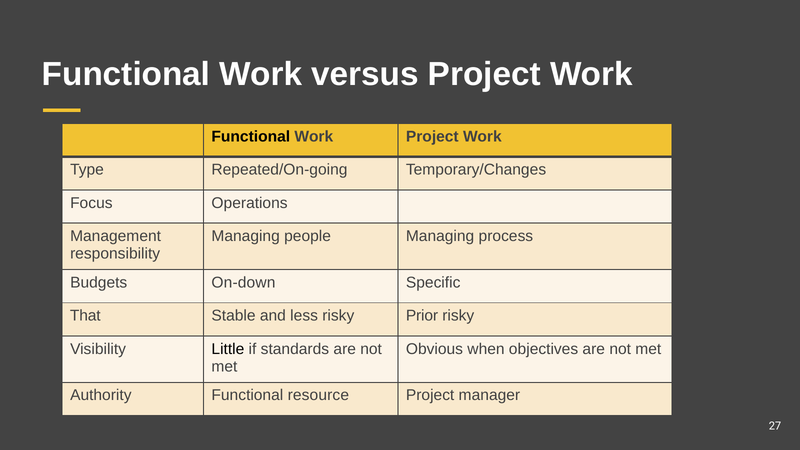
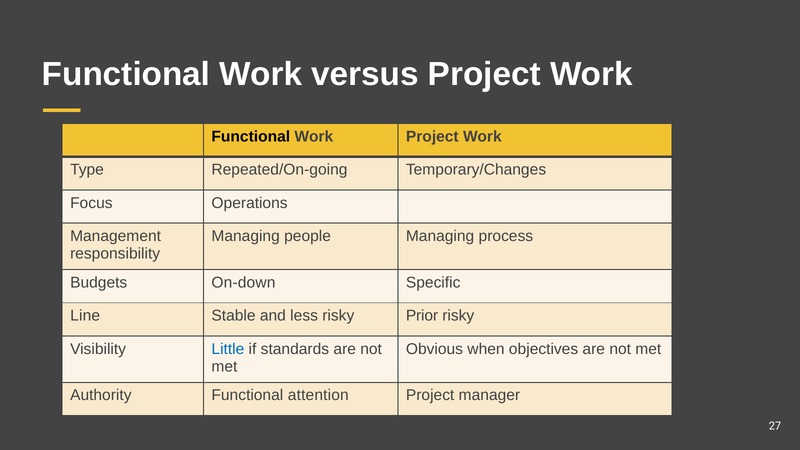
That: That -> Line (85, 316)
Little colour: black -> blue (228, 349)
resource: resource -> attention (318, 395)
